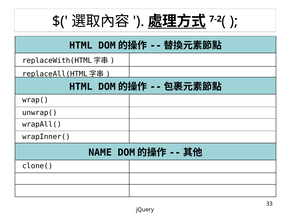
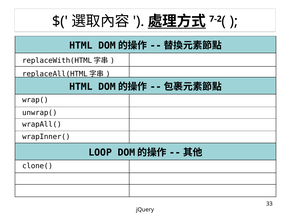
NAME: NAME -> LOOP (100, 152)
